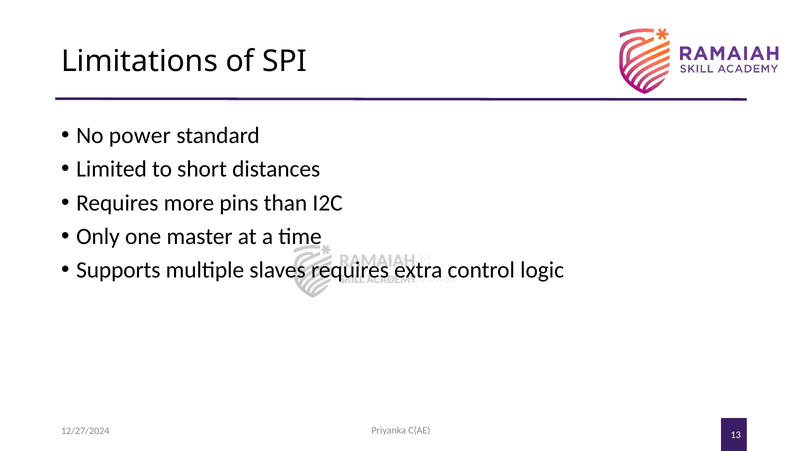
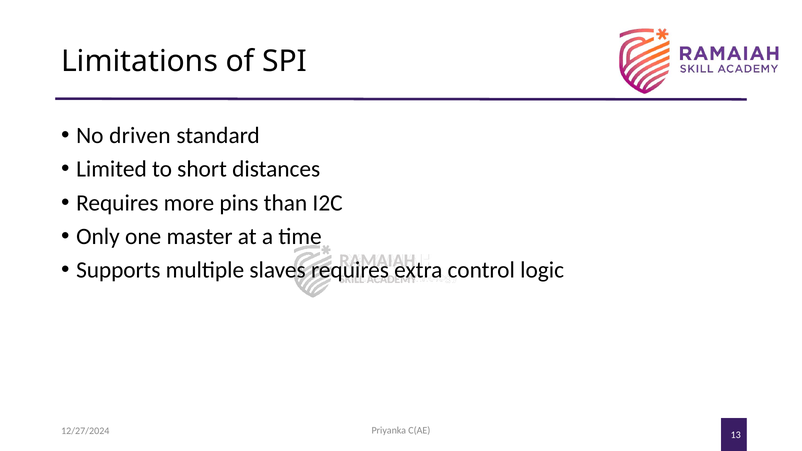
power: power -> driven (140, 136)
